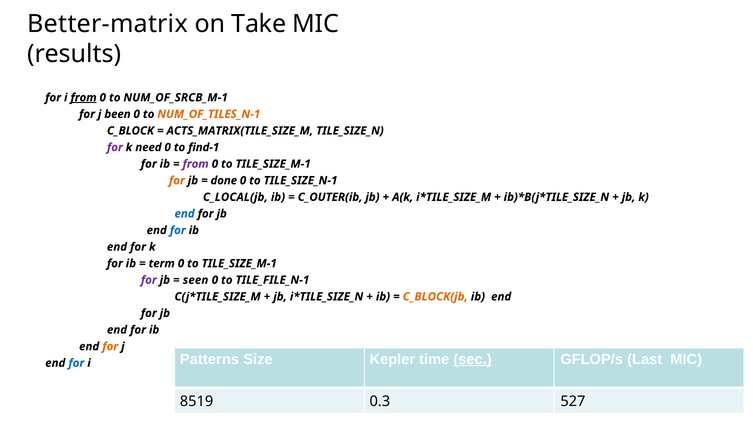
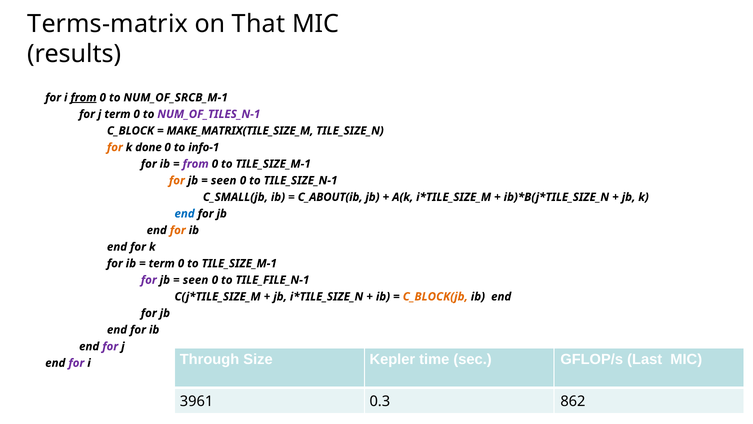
Better-matrix: Better-matrix -> Terms-matrix (108, 24)
Take: Take -> That (259, 24)
j been: been -> term (117, 114)
NUM_OF_TILES_N-1 colour: orange -> purple (209, 114)
ACTS_MATRIX(TILE_SIZE_M: ACTS_MATRIX(TILE_SIZE_M -> MAKE_MATRIX(TILE_SIZE_M (240, 131)
for colour: purple -> orange (115, 147)
need: need -> done (148, 147)
find-1: find-1 -> info-1 (204, 147)
done: done -> seen (224, 180)
C_LOCAL(jb: C_LOCAL(jb -> C_SMALL(jb (235, 197)
C_OUTER(ib: C_OUTER(ib -> C_ABOUT(ib (330, 197)
for colour: blue -> orange (178, 230)
for colour: orange -> purple (110, 346)
for colour: blue -> purple (76, 363)
Patterns: Patterns -> Through (209, 359)
sec underline: present -> none (473, 359)
8519: 8519 -> 3961 (197, 401)
527: 527 -> 862 (573, 401)
